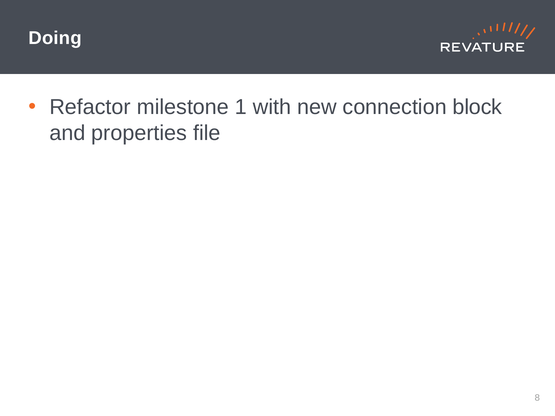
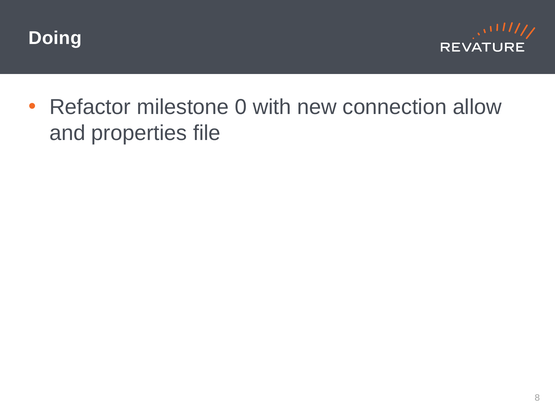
1: 1 -> 0 (241, 107)
block: block -> allow (477, 107)
